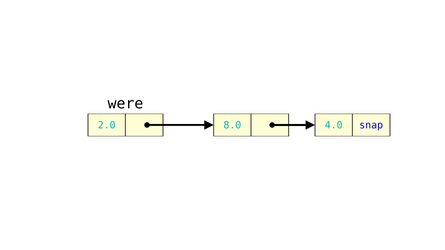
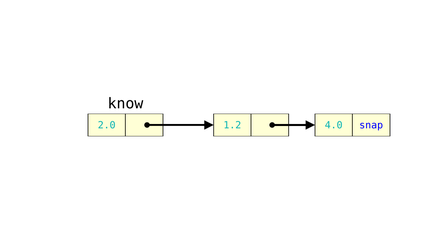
were: were -> know (125, 104)
8.0: 8.0 -> 1.2 (232, 125)
